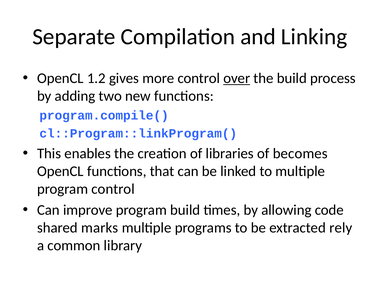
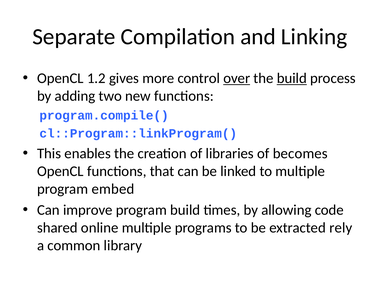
build underline: none -> present (292, 78)
program control: control -> embed (113, 189)
marks: marks -> online (100, 228)
